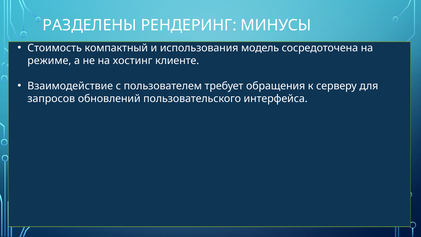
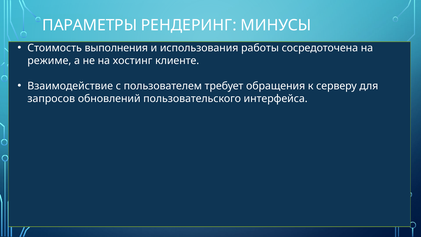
РАЗДЕЛЕНЫ: РАЗДЕЛЕНЫ -> ПАРАМЕТРЫ (90, 25)
компактный: компактный -> выполнения (116, 48)
модель: модель -> работы (260, 48)
